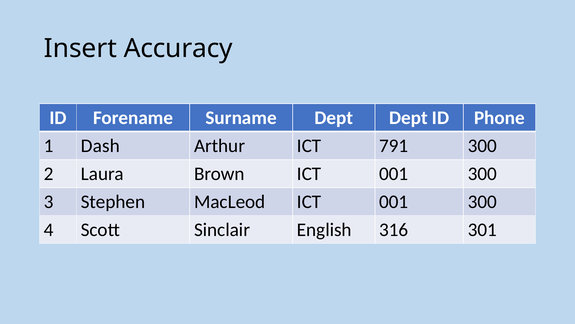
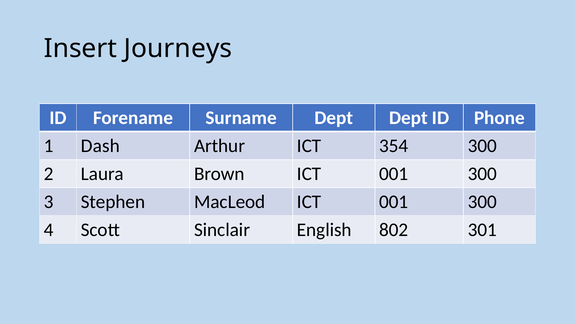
Accuracy: Accuracy -> Journeys (178, 48)
791: 791 -> 354 (394, 145)
316: 316 -> 802 (394, 229)
